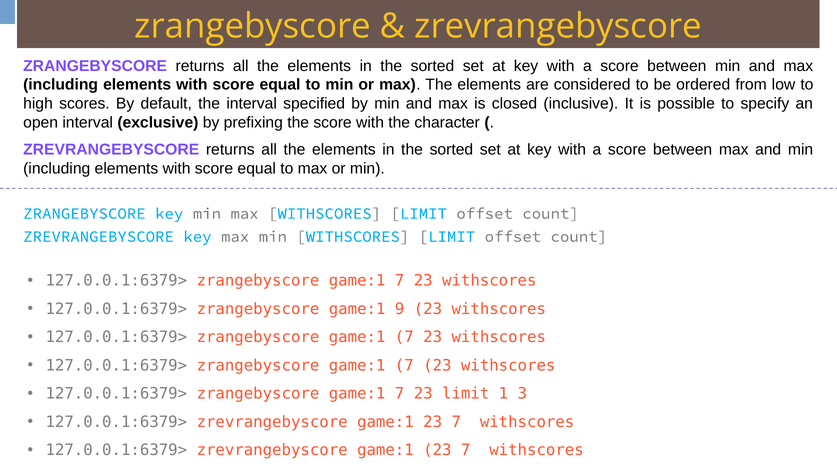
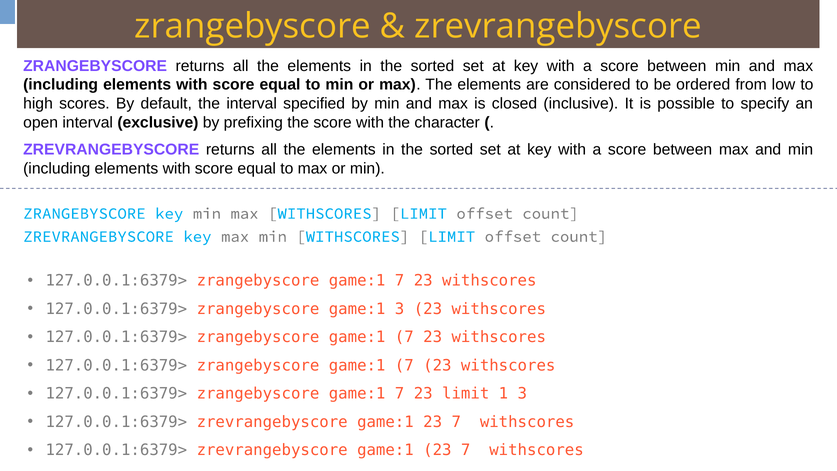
game:1 9: 9 -> 3 (400, 309)
